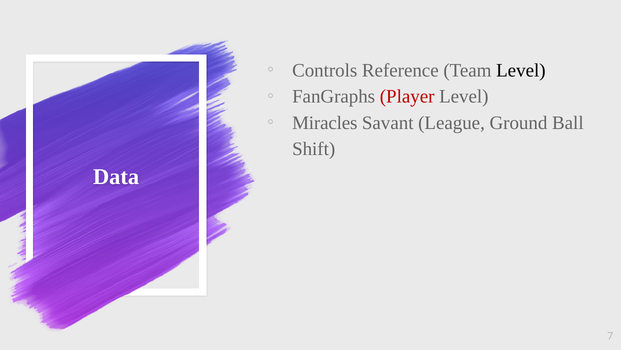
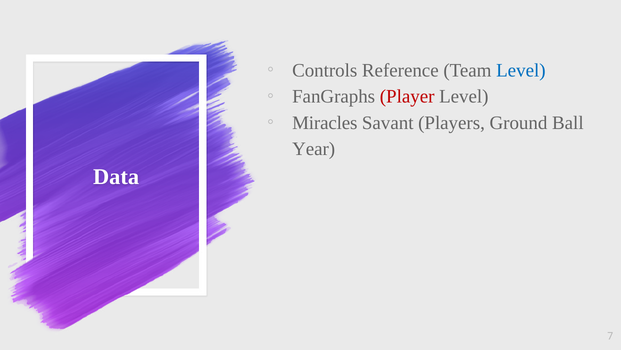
Level colour: black -> blue (521, 70)
League: League -> Players (452, 123)
Shift: Shift -> Year (314, 149)
